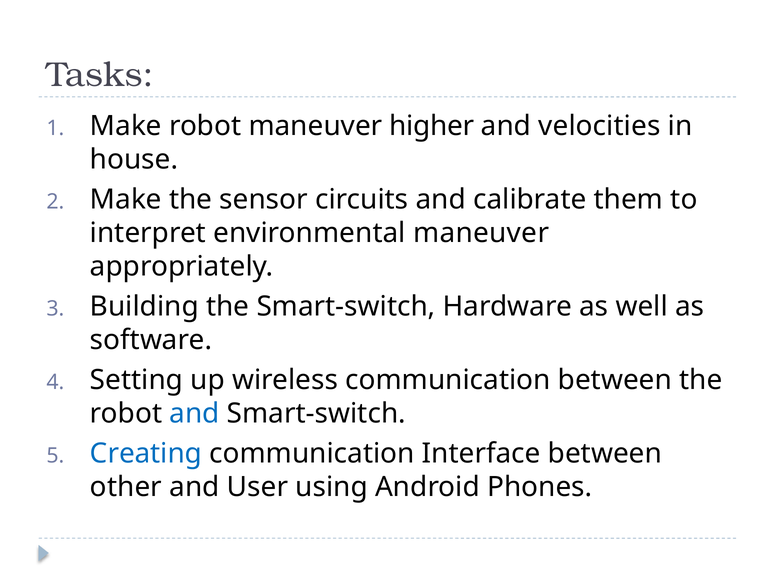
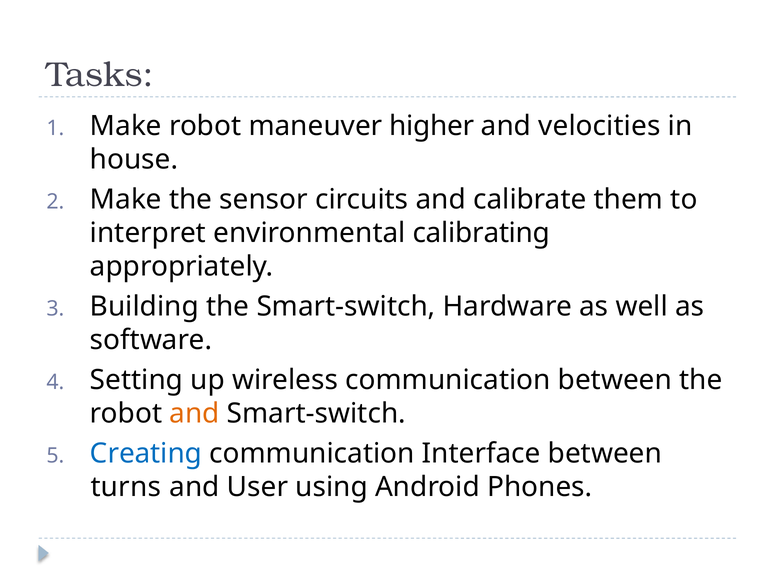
environmental maneuver: maneuver -> calibrating (481, 233)
and colour: blue -> orange (195, 414)
other: other -> turns (126, 487)
